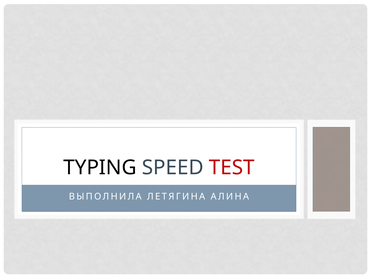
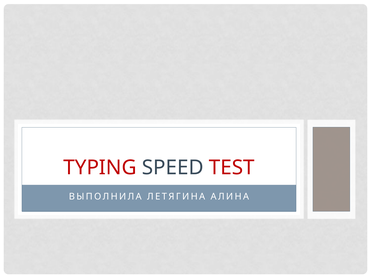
TYPING colour: black -> red (100, 168)
